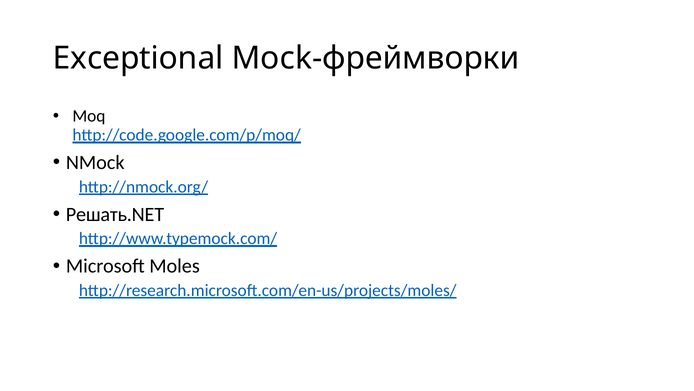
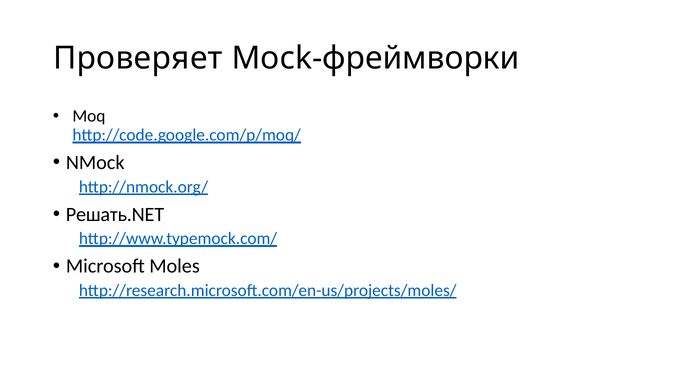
Exceptional: Exceptional -> Проверяет (138, 58)
